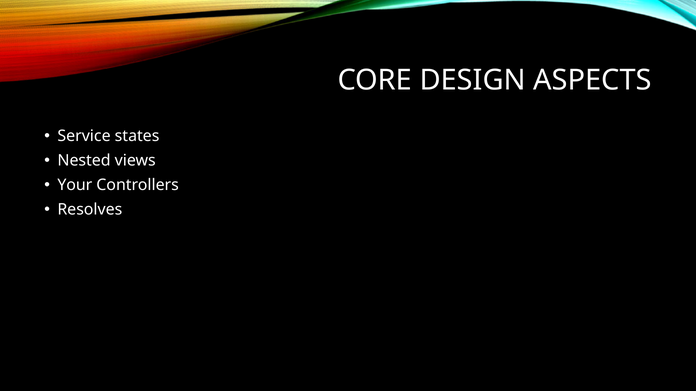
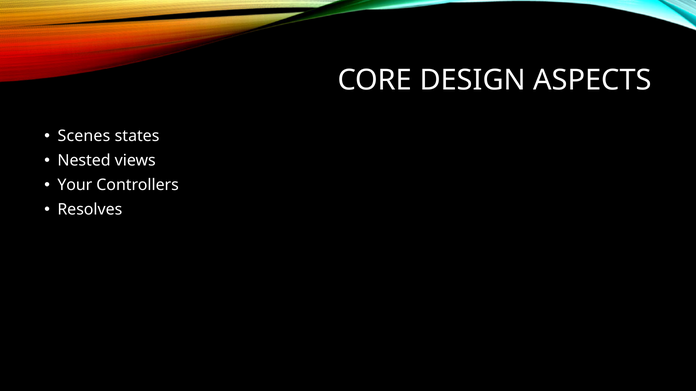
Service: Service -> Scenes (84, 136)
